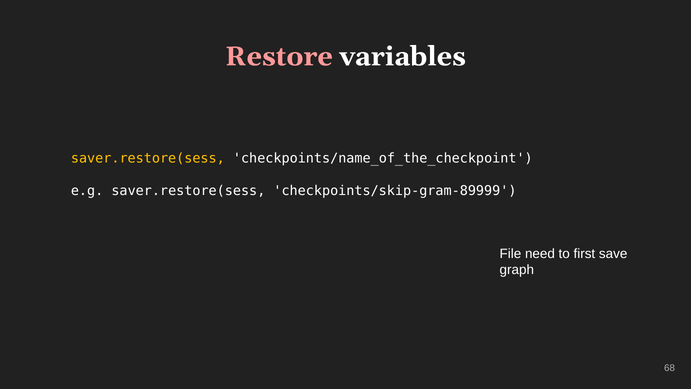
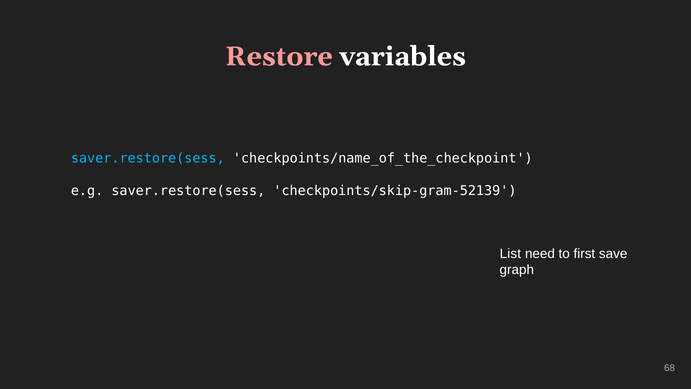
saver.restore(sess colour: yellow -> light blue (148, 158)
checkpoints/skip-gram-89999: checkpoints/skip-gram-89999 -> checkpoints/skip-gram-52139 (395, 191)
File: File -> List (510, 254)
